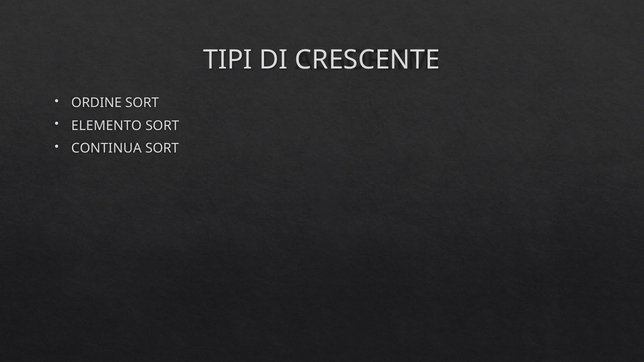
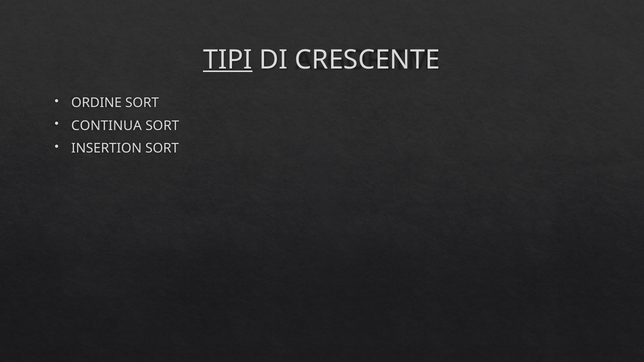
TIPI underline: none -> present (228, 60)
ELEMENTO: ELEMENTO -> CONTINUA (106, 126)
CONTINUA: CONTINUA -> INSERTION (106, 149)
